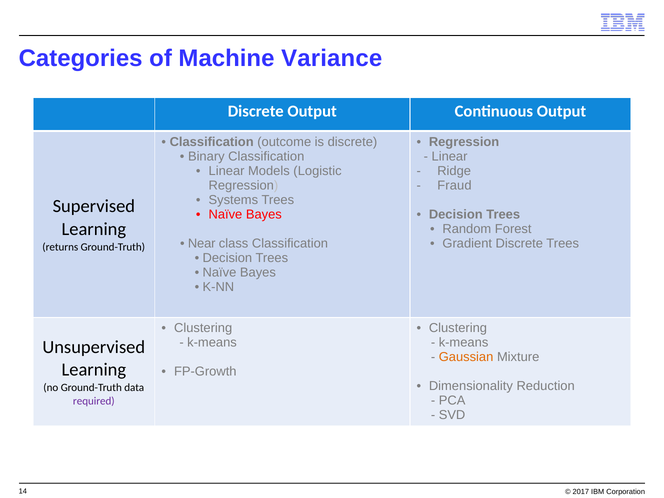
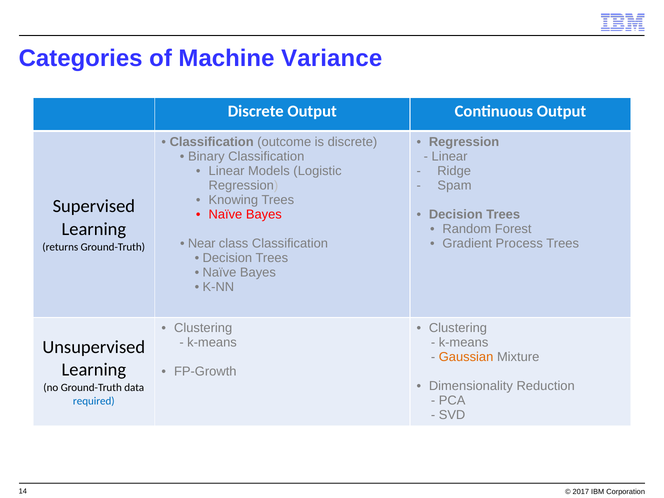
Fraud: Fraud -> Spam (454, 185)
Systems: Systems -> Knowing (233, 200)
Gradient Discrete: Discrete -> Process (519, 243)
required colour: purple -> blue (94, 401)
